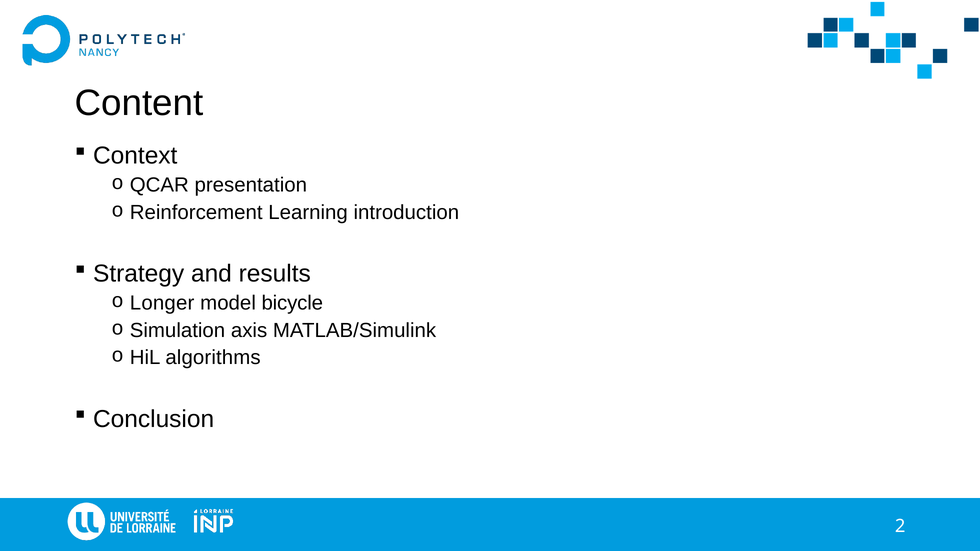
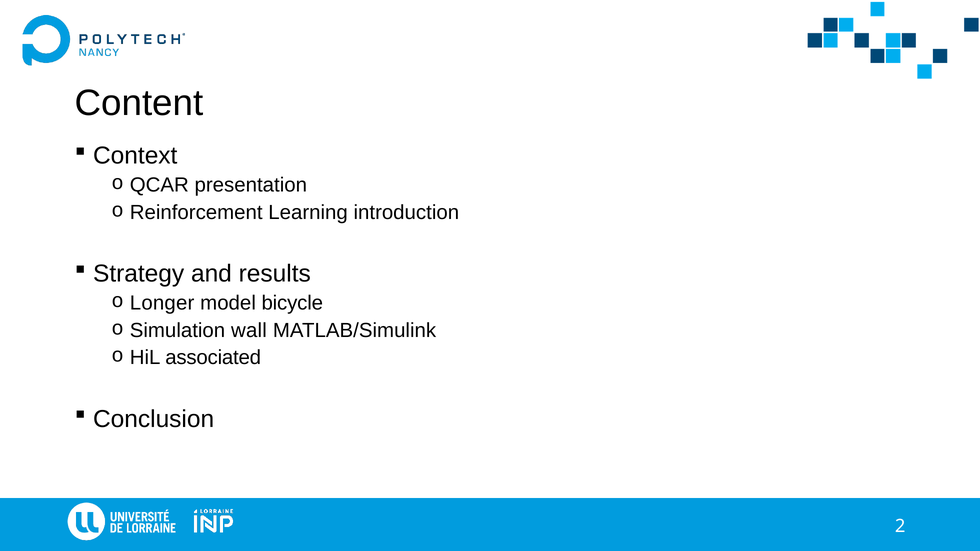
axis: axis -> wall (249, 330)
algorithms: algorithms -> associated (213, 358)
